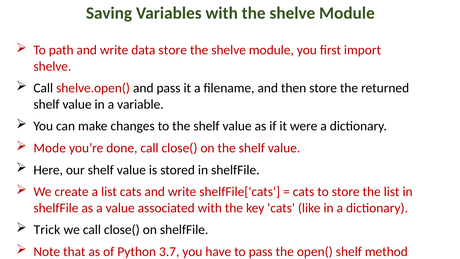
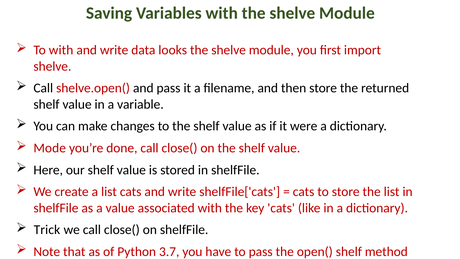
To path: path -> with (61, 50)
data store: store -> looks (173, 50)
